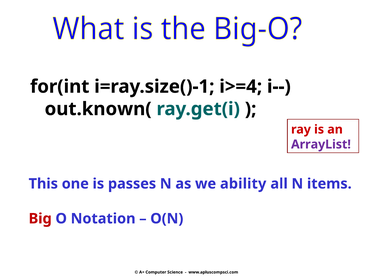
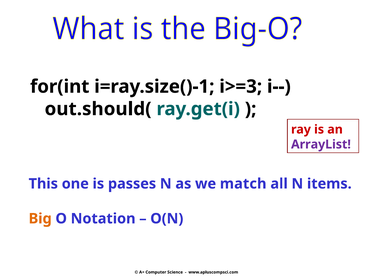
i>=4: i>=4 -> i>=3 (241, 86)
out.known(: out.known( -> out.should( (98, 109)
ability: ability -> match (243, 184)
Big colour: red -> orange (40, 218)
